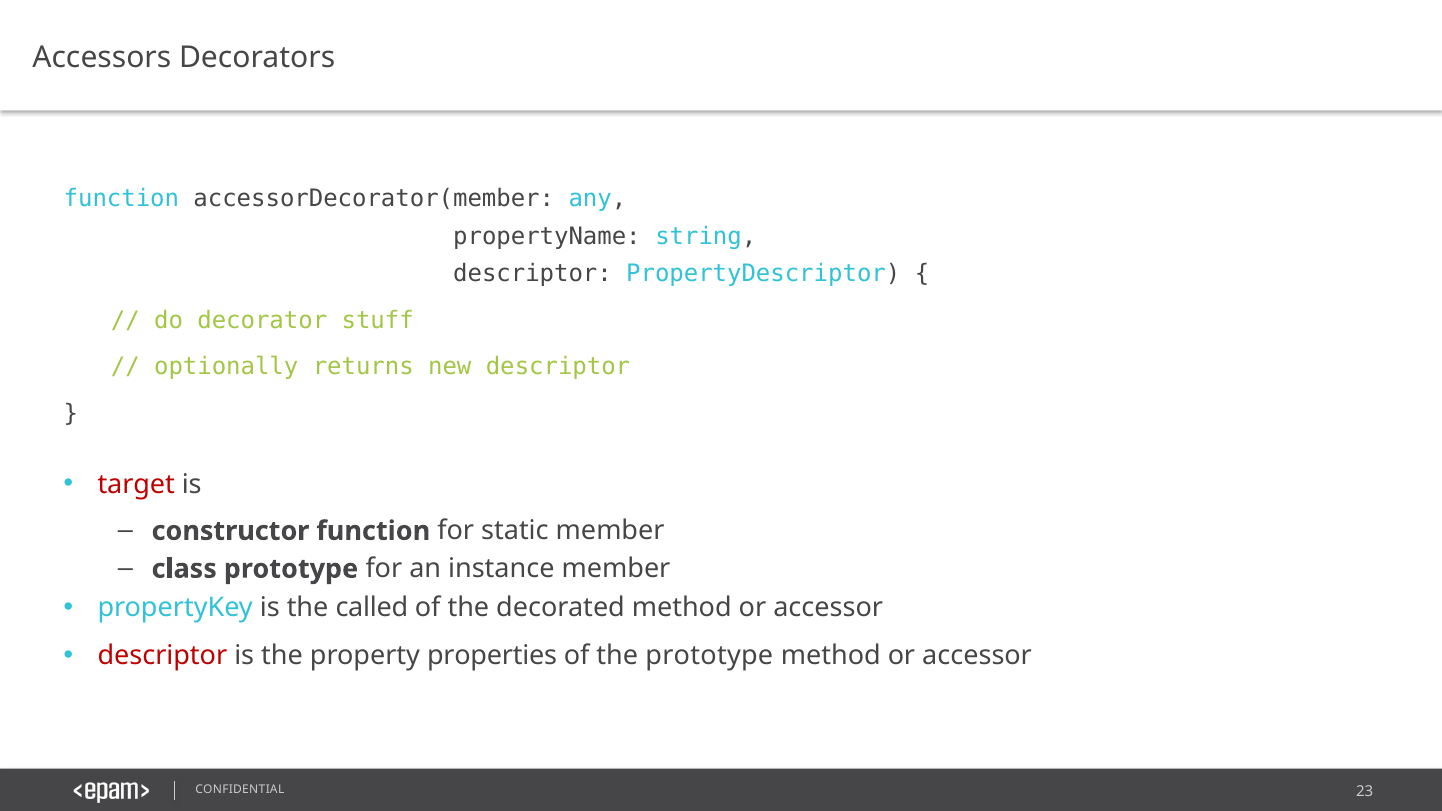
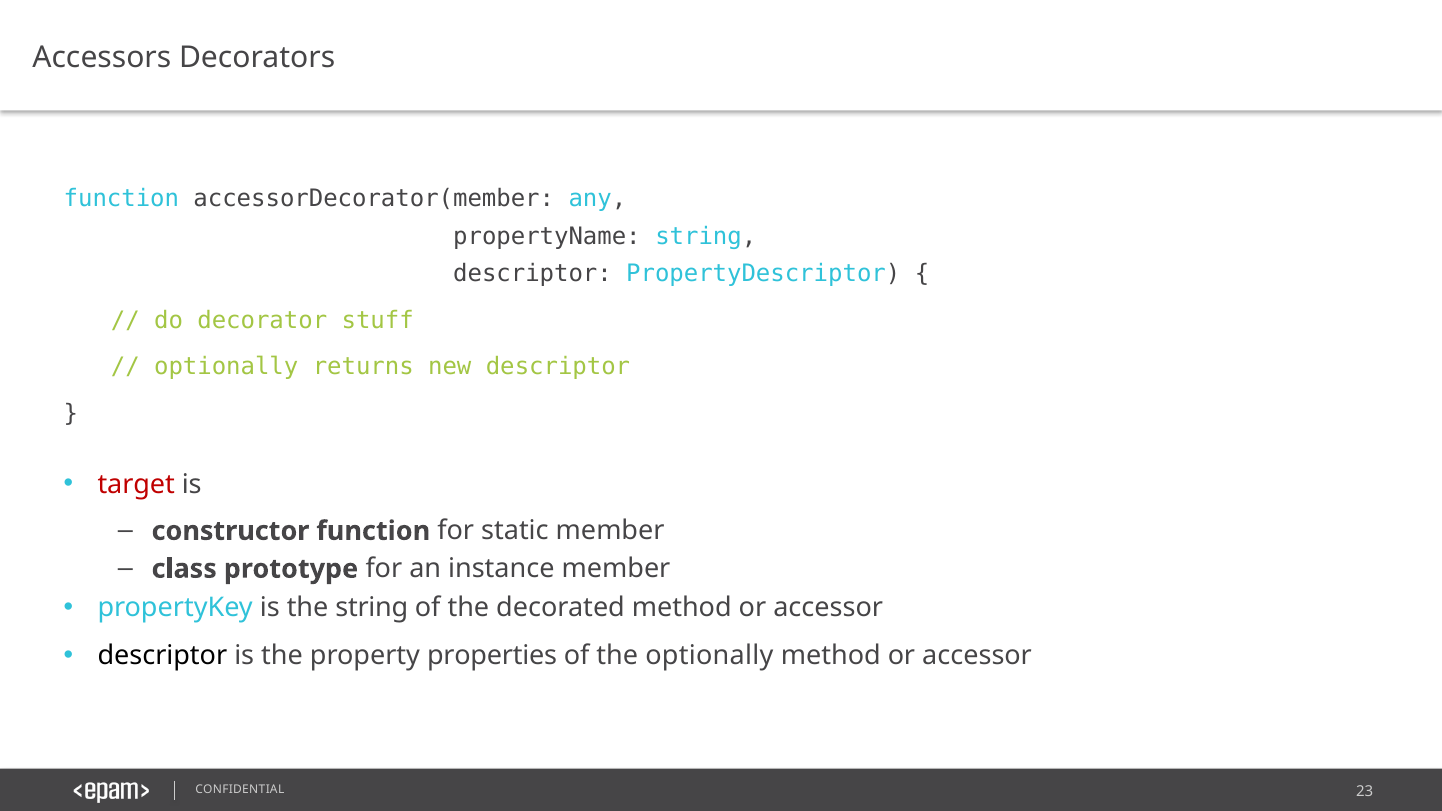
the called: called -> string (372, 608)
descriptor colour: red -> black (162, 656)
the prototype: prototype -> optionally (709, 656)
